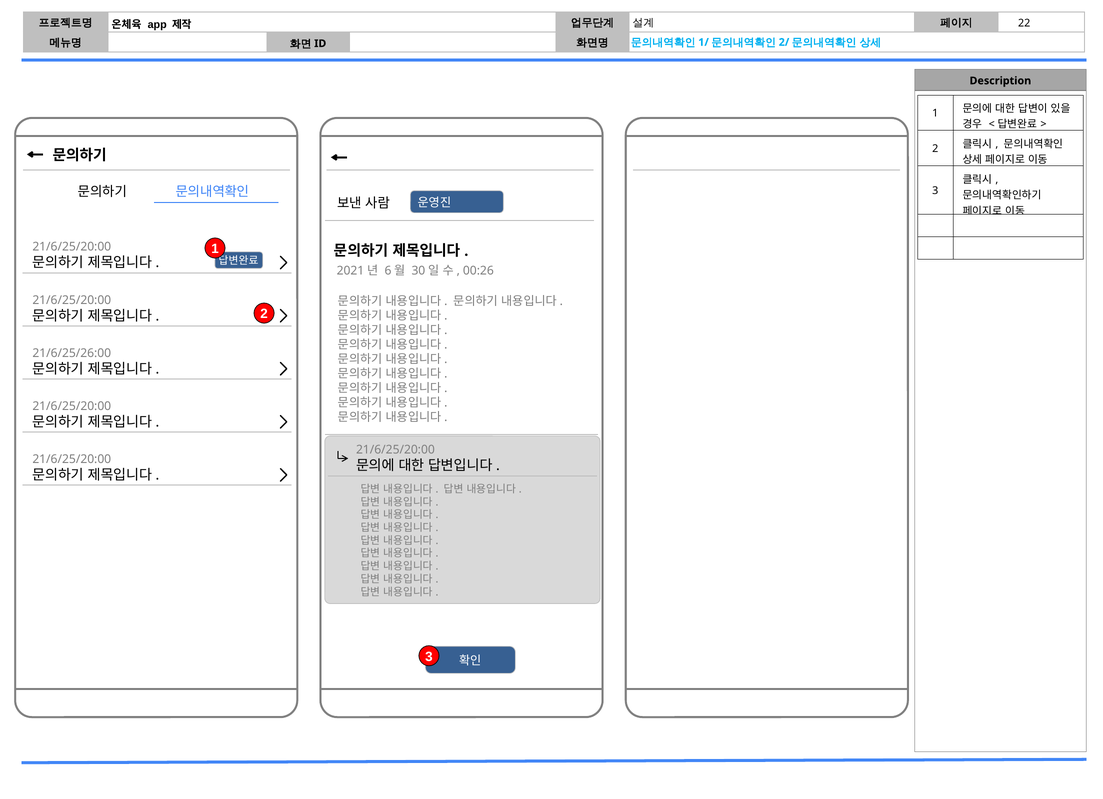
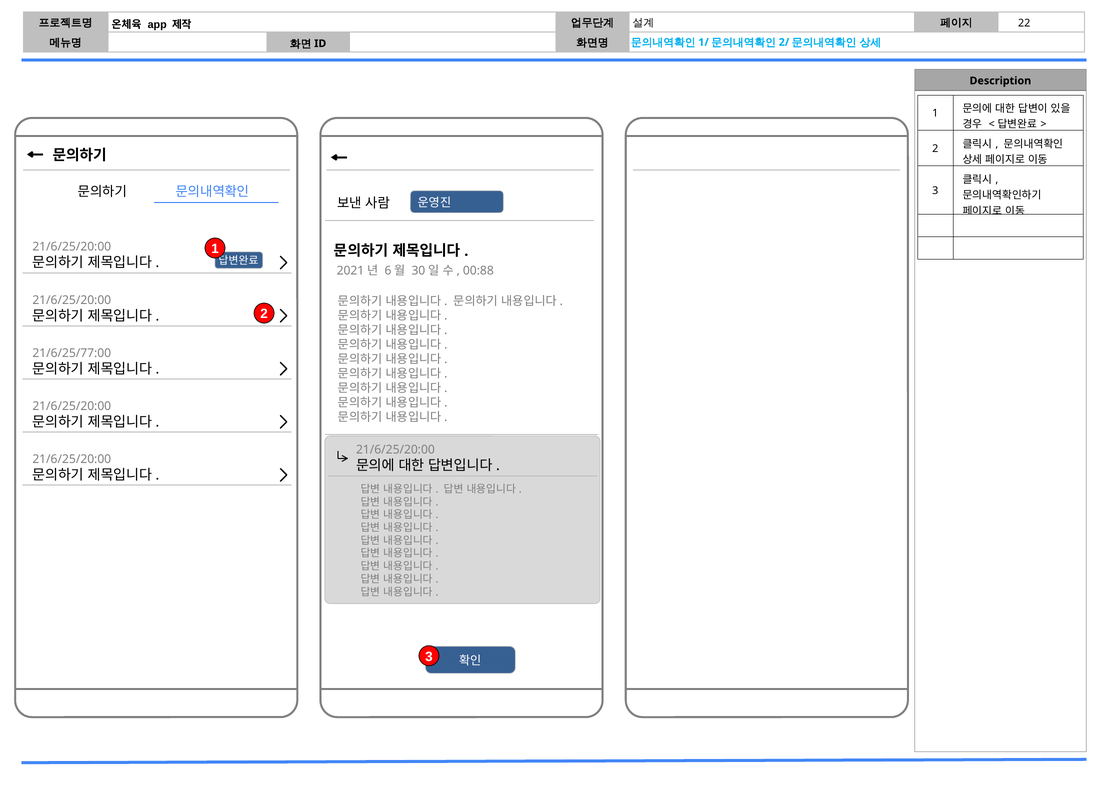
00:26: 00:26 -> 00:88 (478, 271)
21/6/25/26:00: 21/6/25/26:00 -> 21/6/25/77:00 (72, 353)
